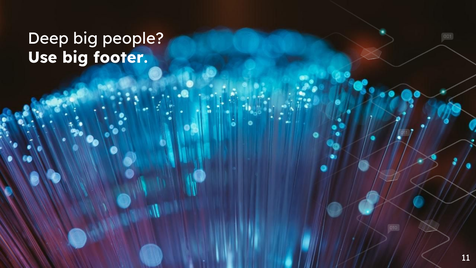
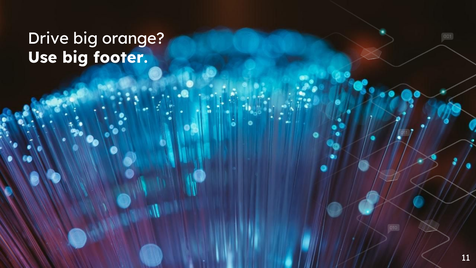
Deep: Deep -> Drive (48, 38)
people: people -> orange (133, 38)
